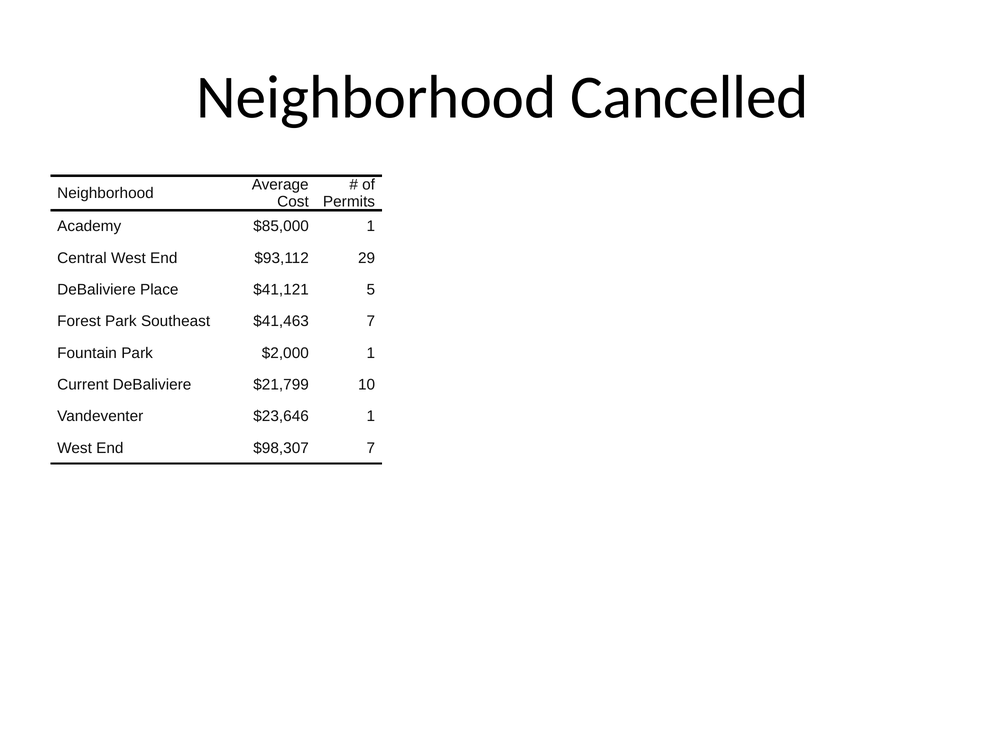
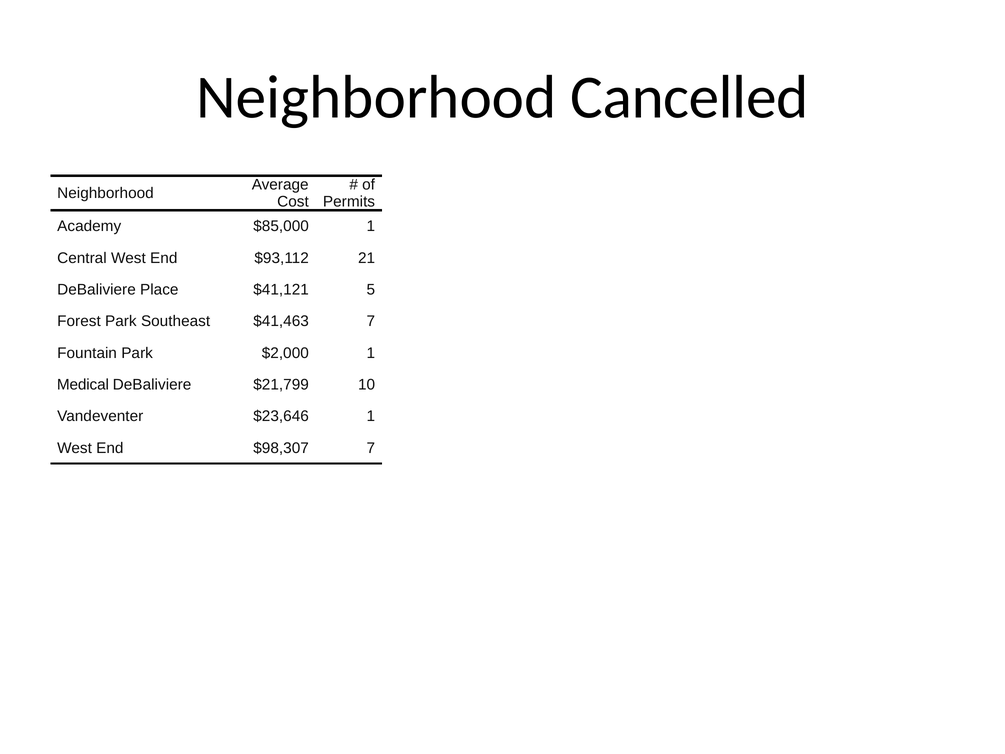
29: 29 -> 21 (367, 258)
Current: Current -> Medical (83, 385)
